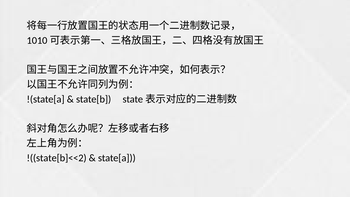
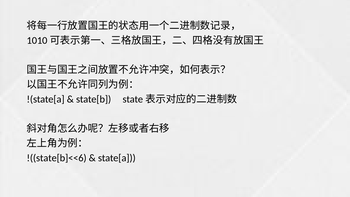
!((state[b]<<2: !((state[b]<<2 -> !((state[b]<<6 (57, 158)
